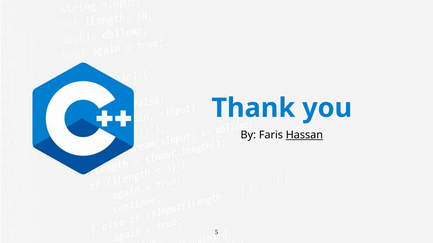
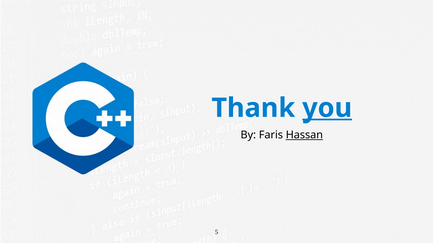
you underline: none -> present (327, 108)
